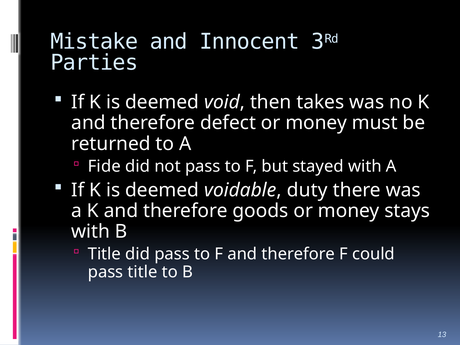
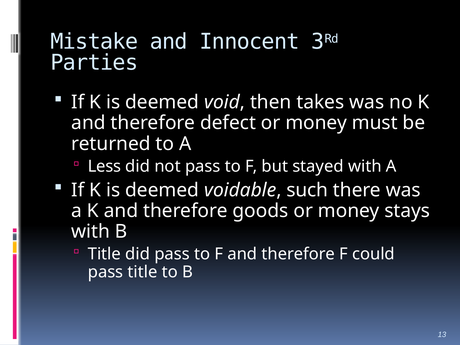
Fide: Fide -> Less (104, 166)
duty: duty -> such (307, 190)
